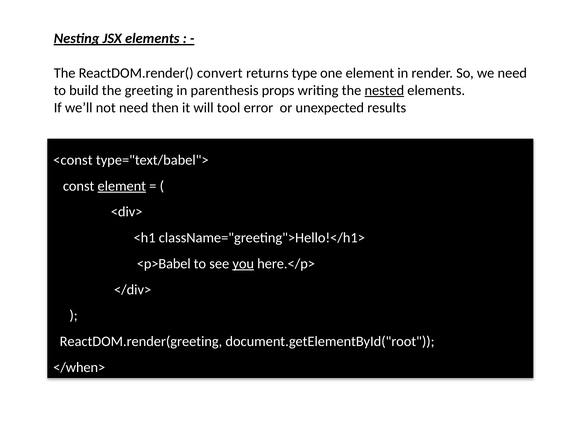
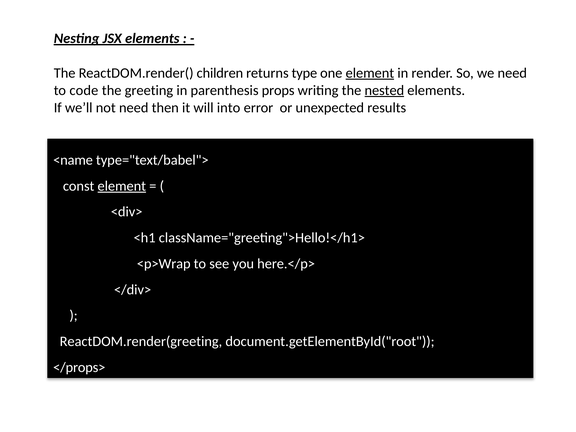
convert: convert -> children (220, 73)
element underline: none -> present (370, 73)
build: build -> code (84, 90)
tool: tool -> into (229, 108)
<const: <const -> <name (73, 160)
<p>Babel: <p>Babel -> <p>Wrap (164, 264)
you underline: present -> none (243, 264)
</when>: </when> -> </props> (79, 367)
